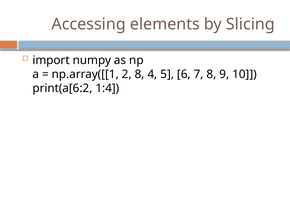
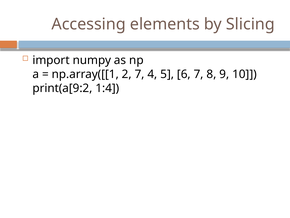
2 8: 8 -> 7 (140, 74)
print(a[6:2: print(a[6:2 -> print(a[9:2 (62, 88)
